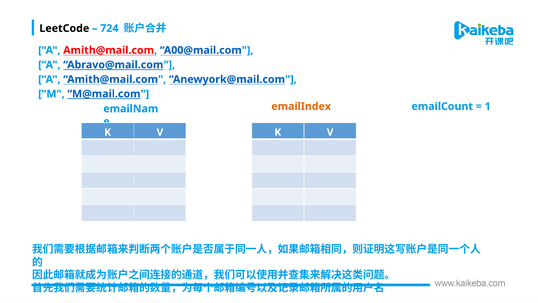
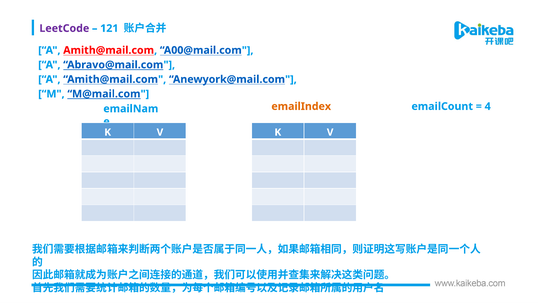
LeetCode colour: black -> purple (64, 28)
724: 724 -> 121 (109, 28)
1: 1 -> 4 (488, 106)
